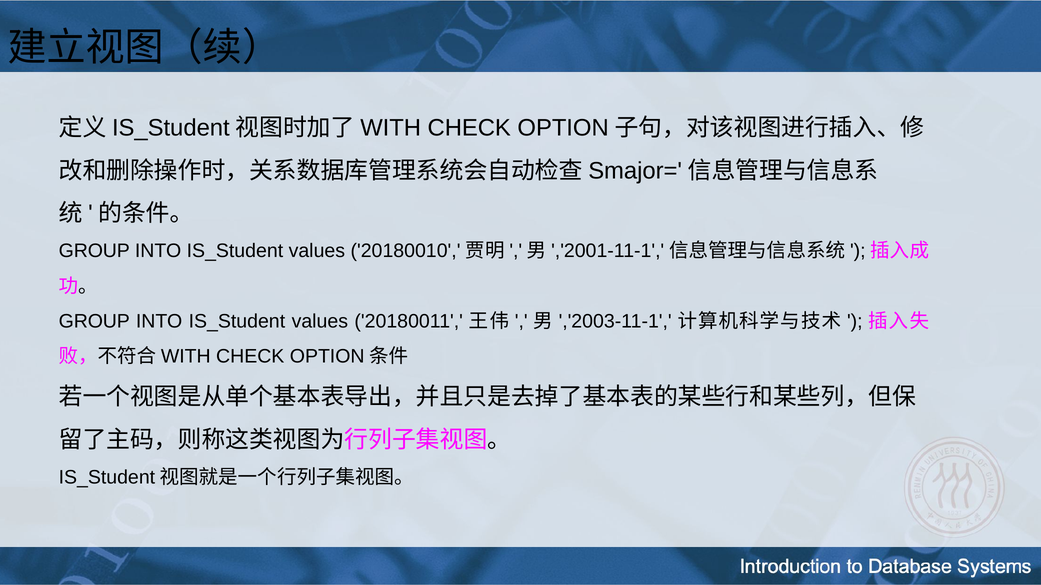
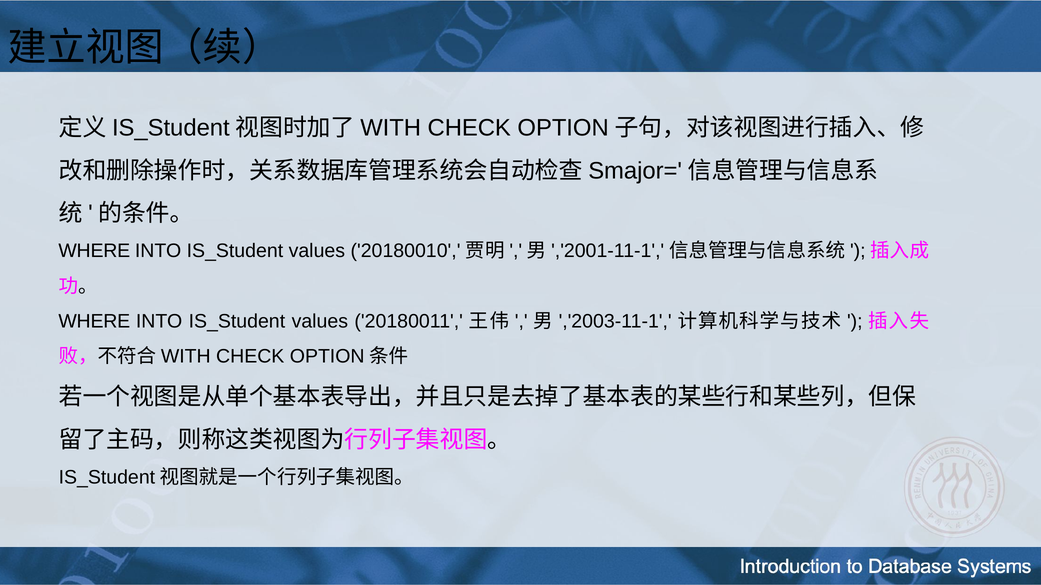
GROUP: GROUP -> WHERE (94, 251)
GROUP: GROUP -> WHERE (94, 322)
